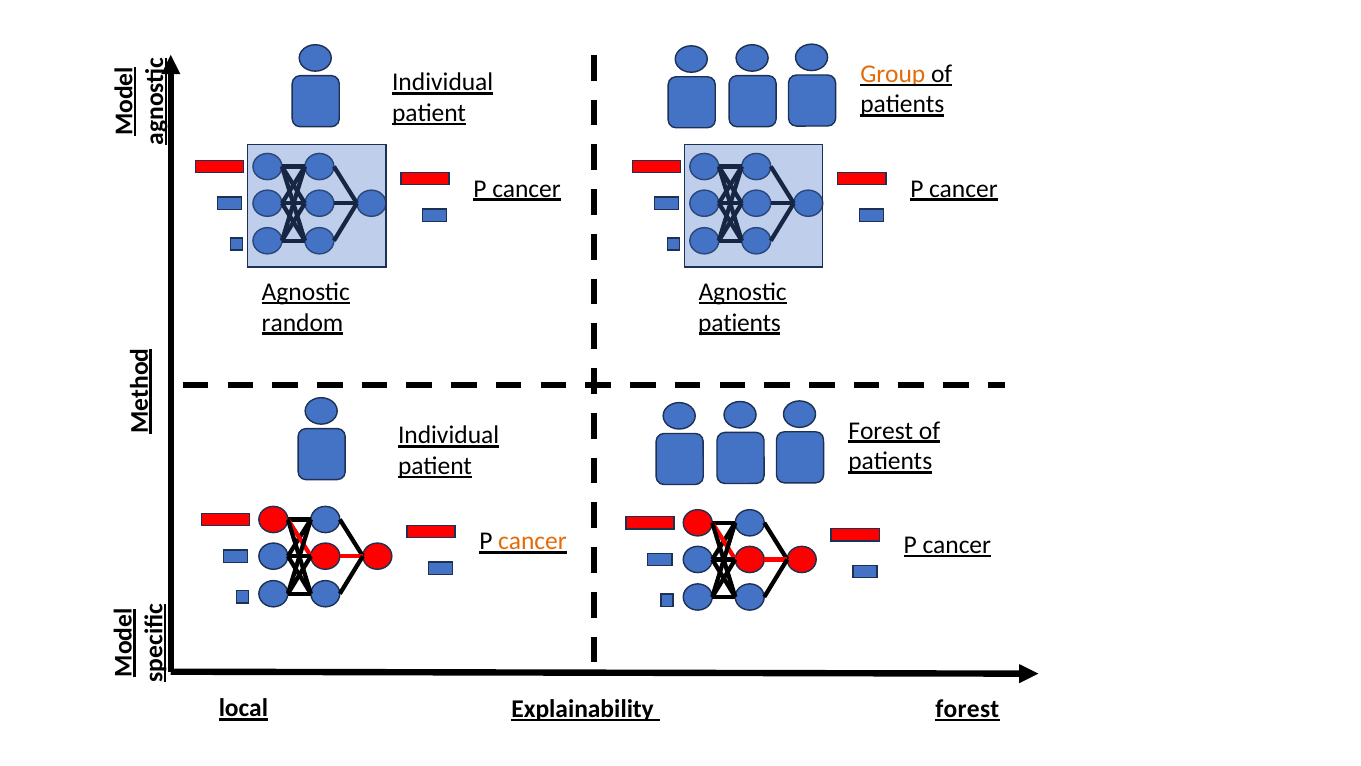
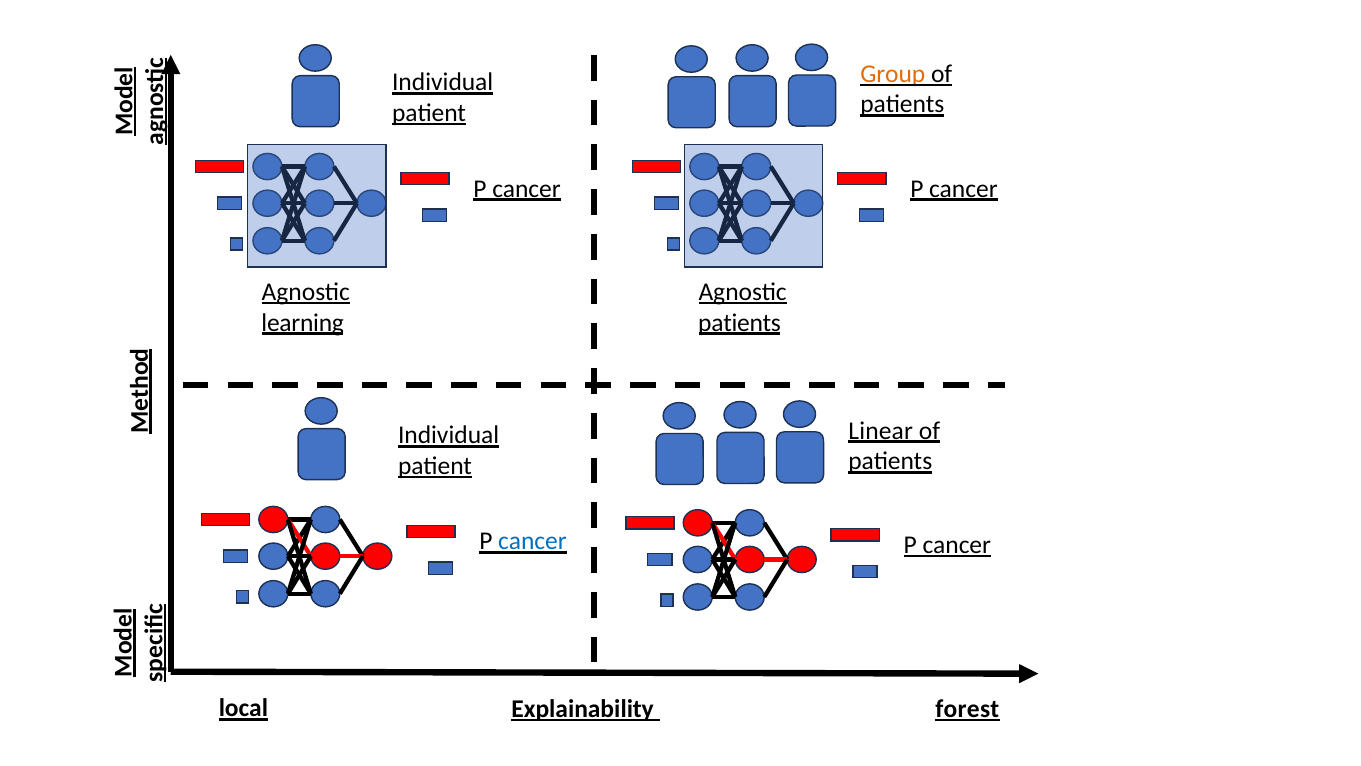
random: random -> learning (303, 322)
Forest: Forest -> Linear (881, 430)
cancer colour: orange -> blue (532, 541)
